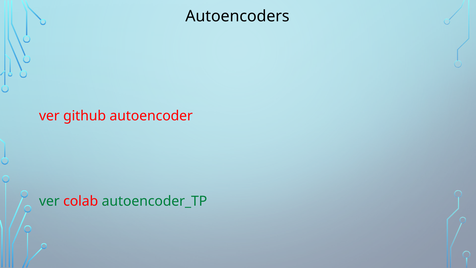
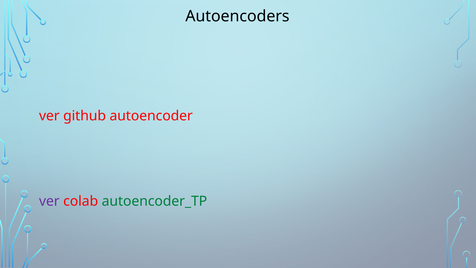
ver colour: green -> purple (49, 201)
